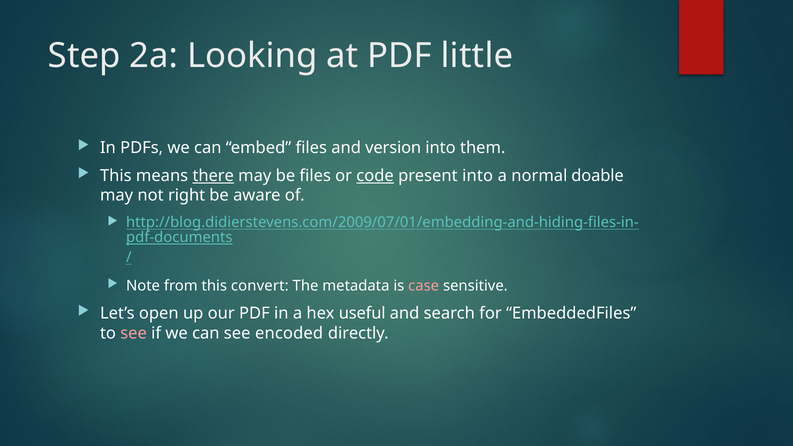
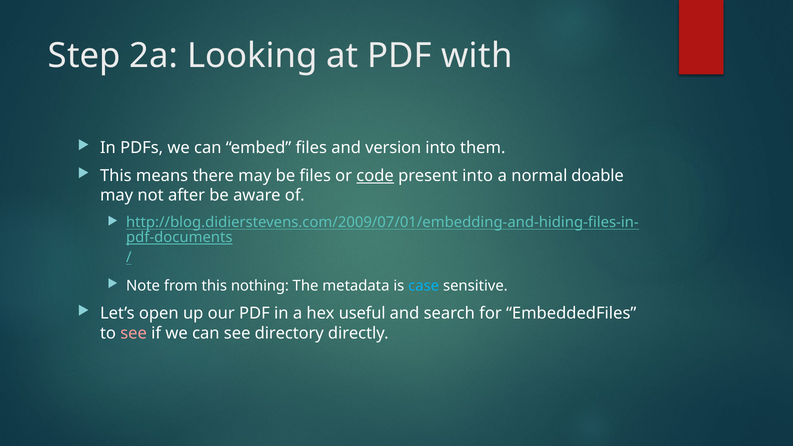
little: little -> with (477, 56)
there underline: present -> none (213, 176)
right: right -> after (187, 196)
convert: convert -> nothing (260, 286)
case colour: pink -> light blue (424, 286)
encoded: encoded -> directory (289, 333)
